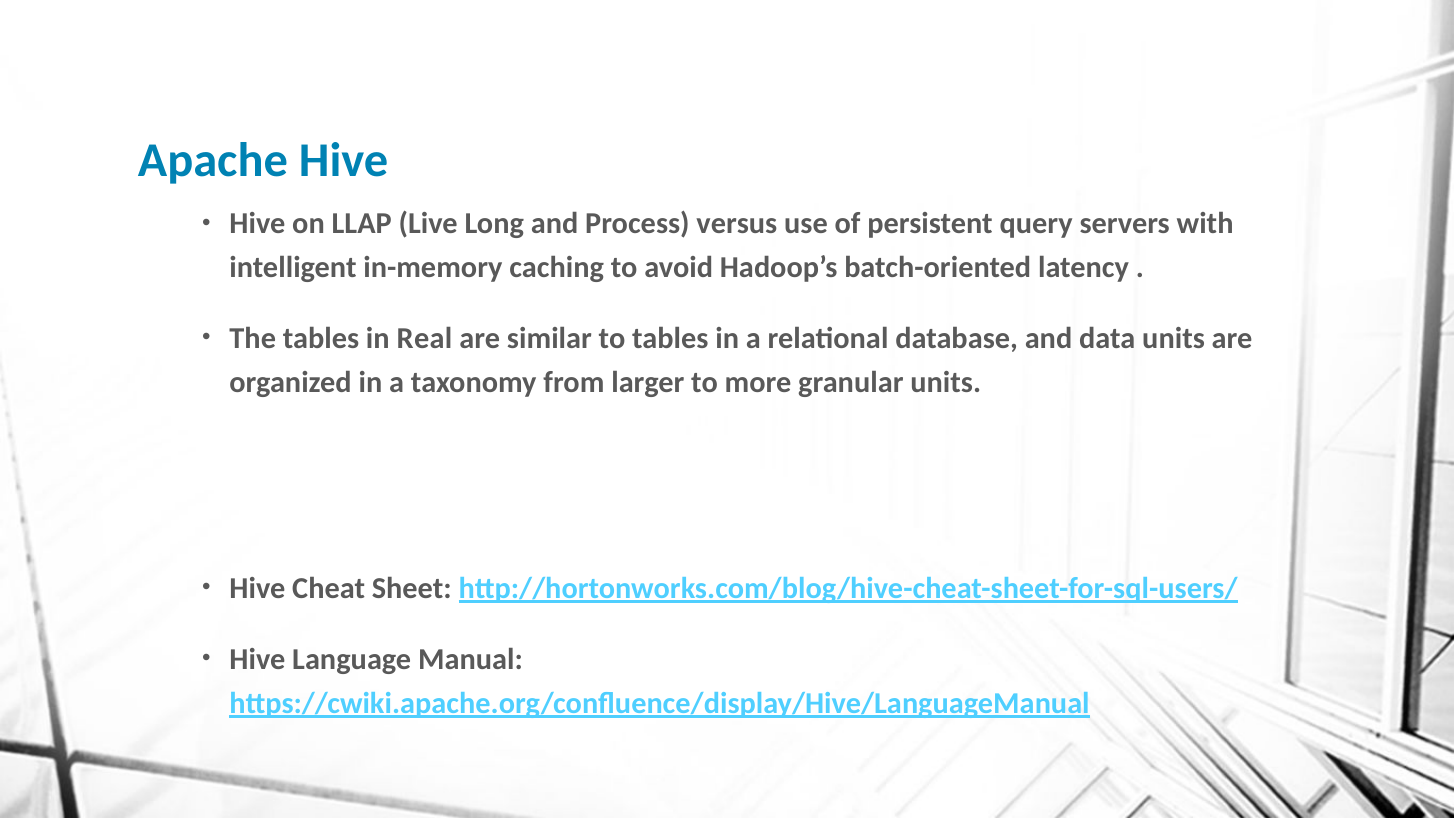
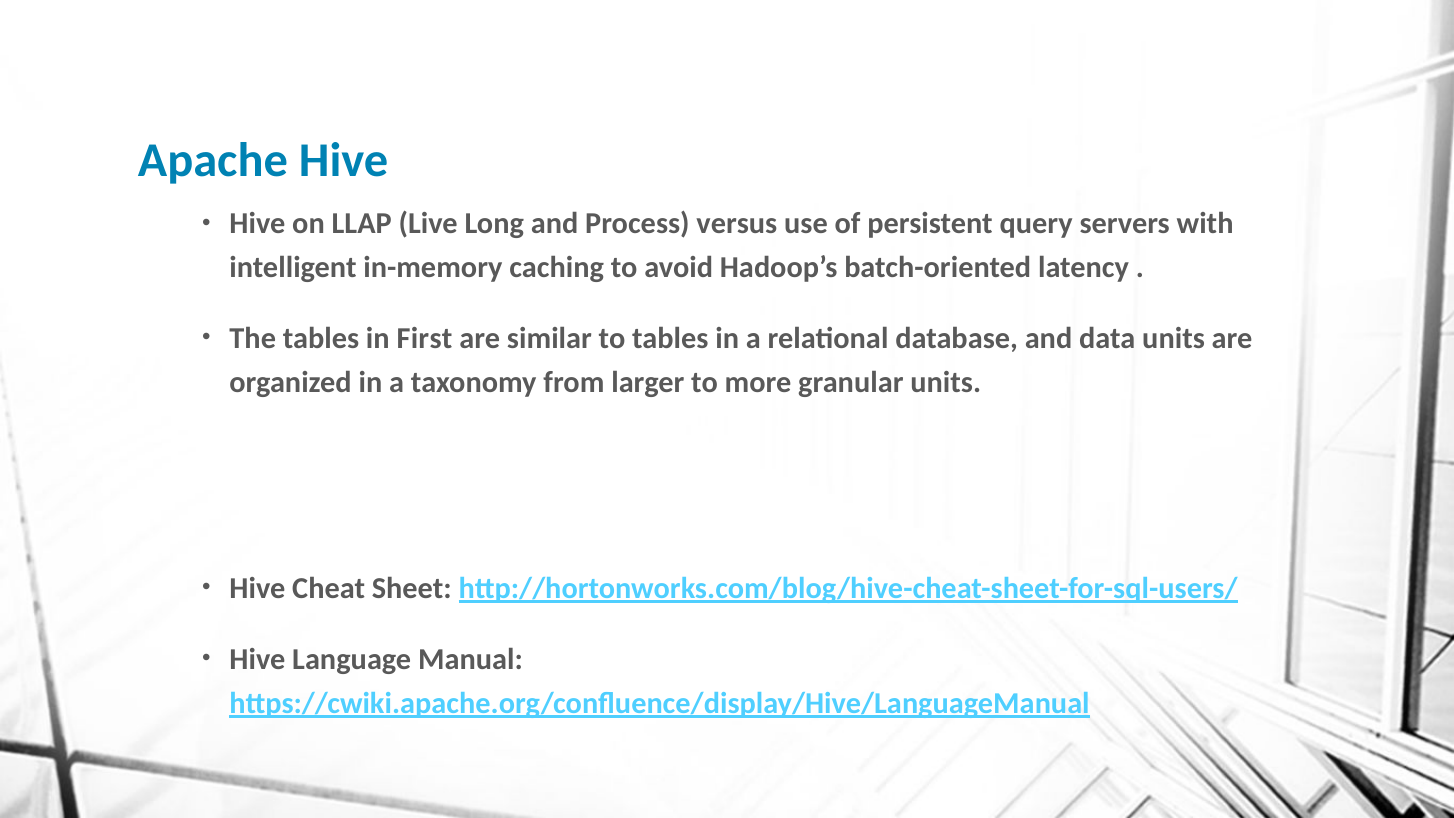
Real: Real -> First (424, 338)
